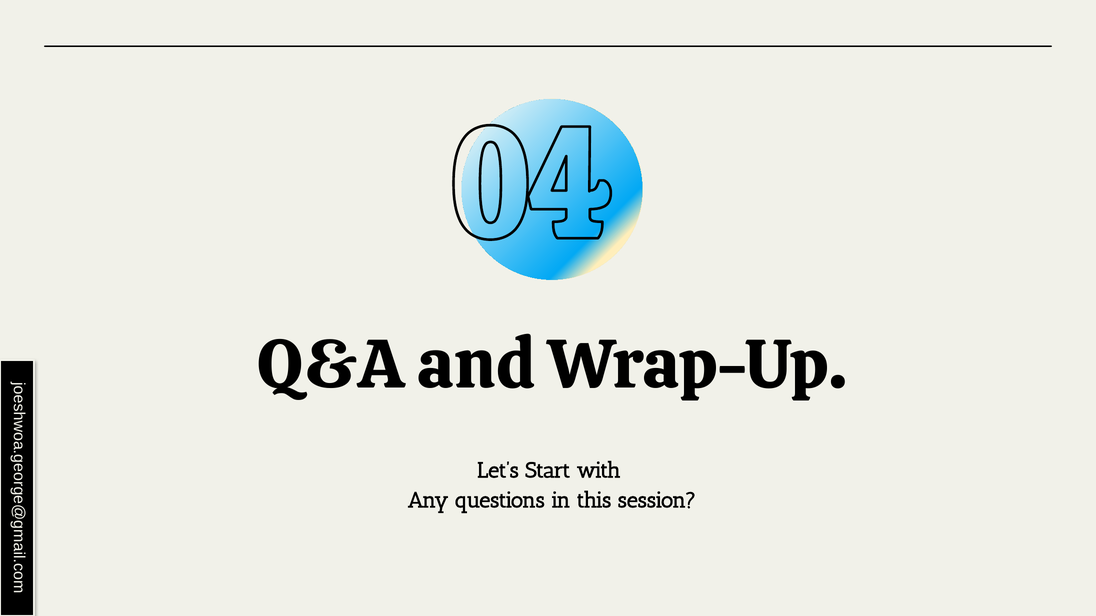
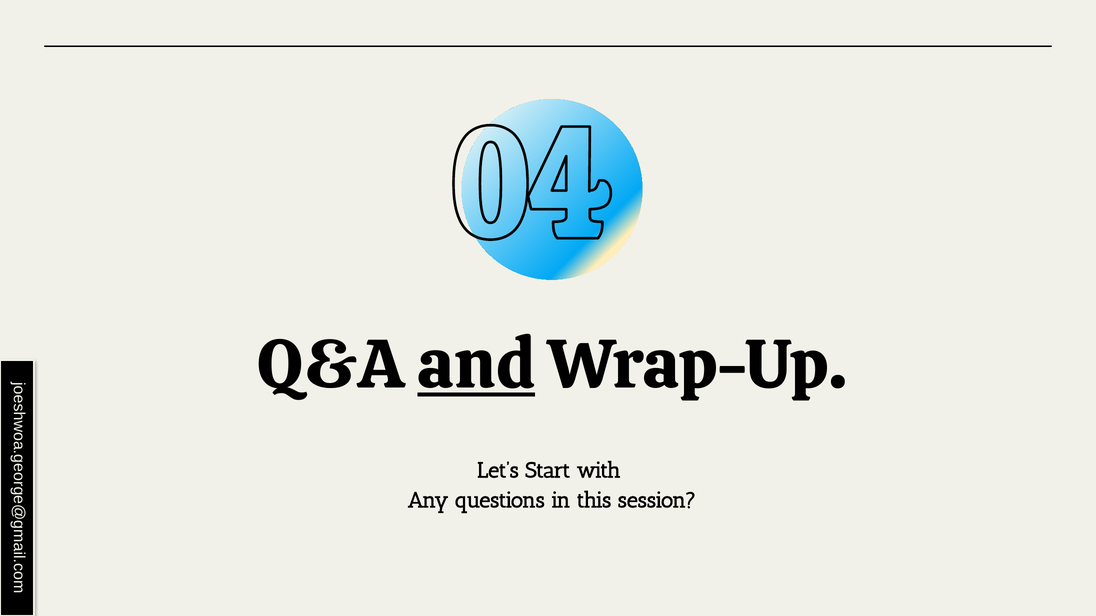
and underline: none -> present (476, 365)
